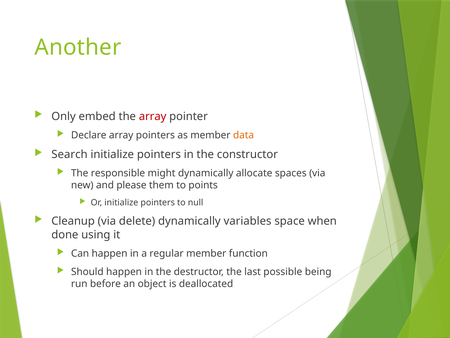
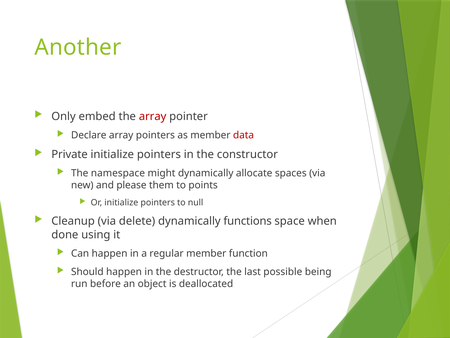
data colour: orange -> red (244, 135)
Search: Search -> Private (70, 154)
responsible: responsible -> namespace (118, 173)
variables: variables -> functions (248, 221)
